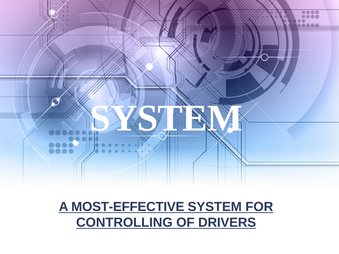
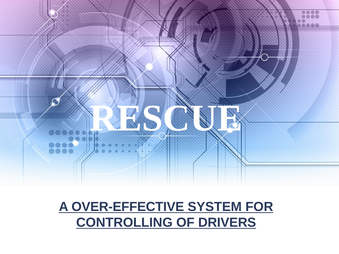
SYSTEM: SYSTEM -> RESCUE (166, 118)
MOST-EFFECTIVE: MOST-EFFECTIVE -> OVER-EFFECTIVE (128, 207)
